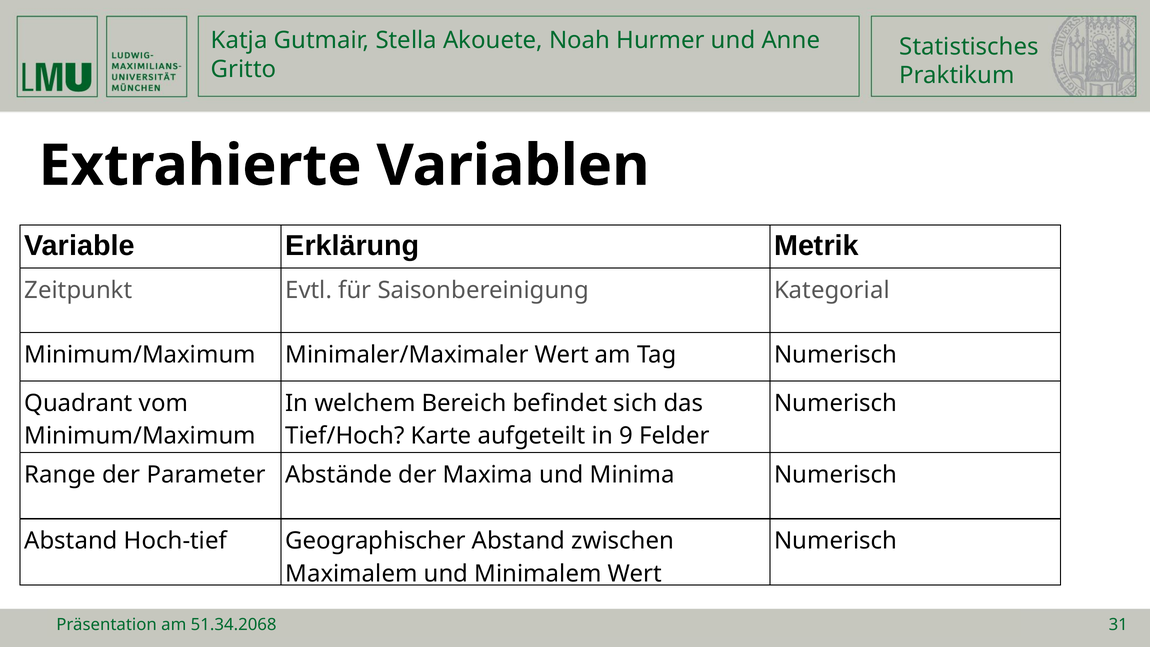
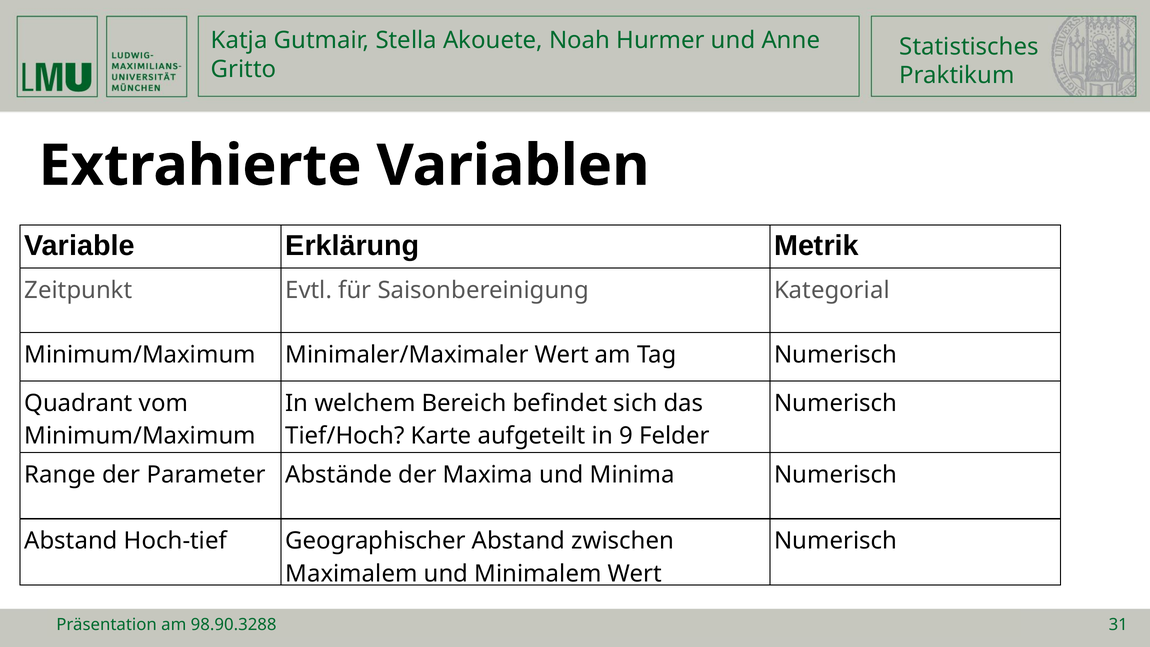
51.34.2068: 51.34.2068 -> 98.90.3288 (234, 625)
